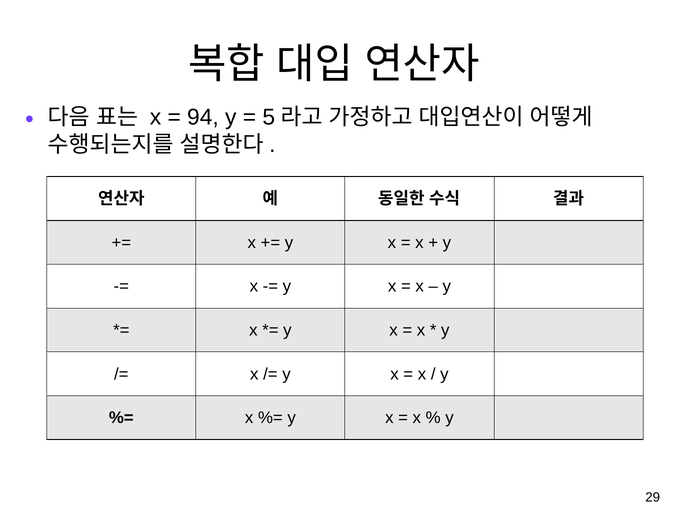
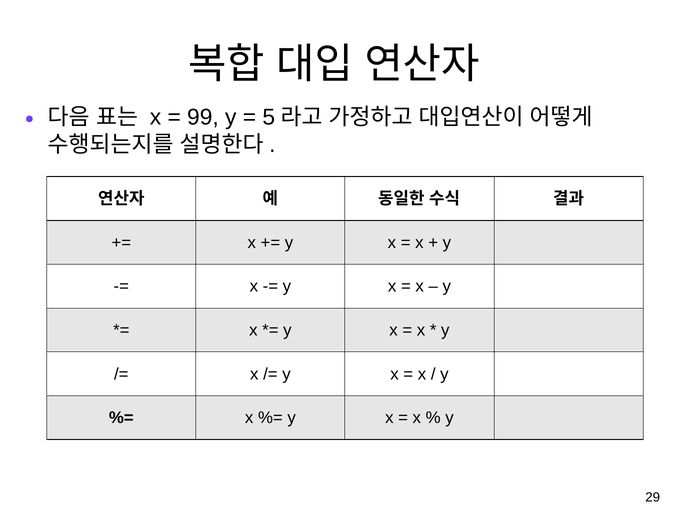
94: 94 -> 99 (203, 118)
